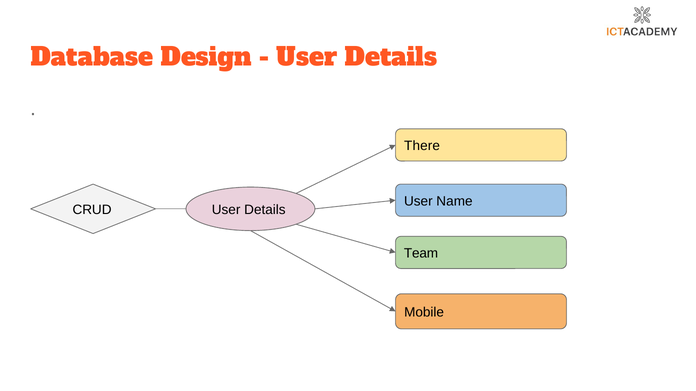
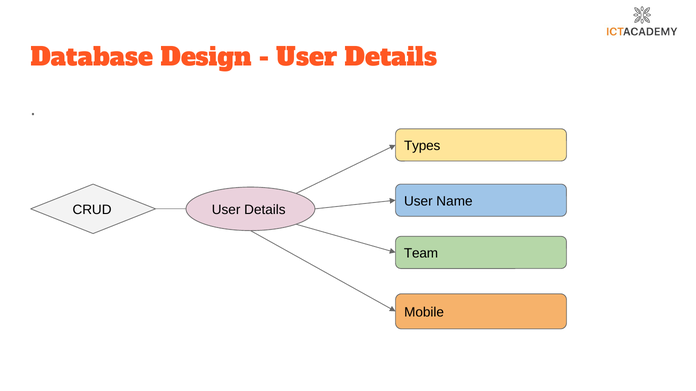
There: There -> Types (422, 146)
